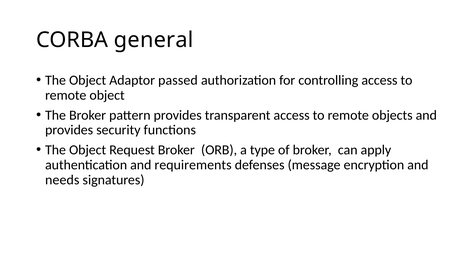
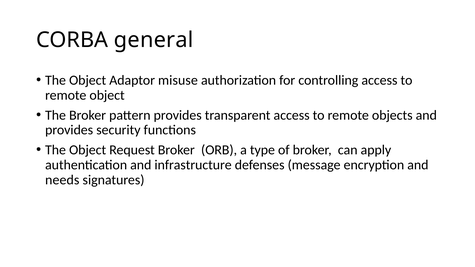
passed: passed -> misuse (178, 80)
requirements: requirements -> infrastructure (193, 165)
